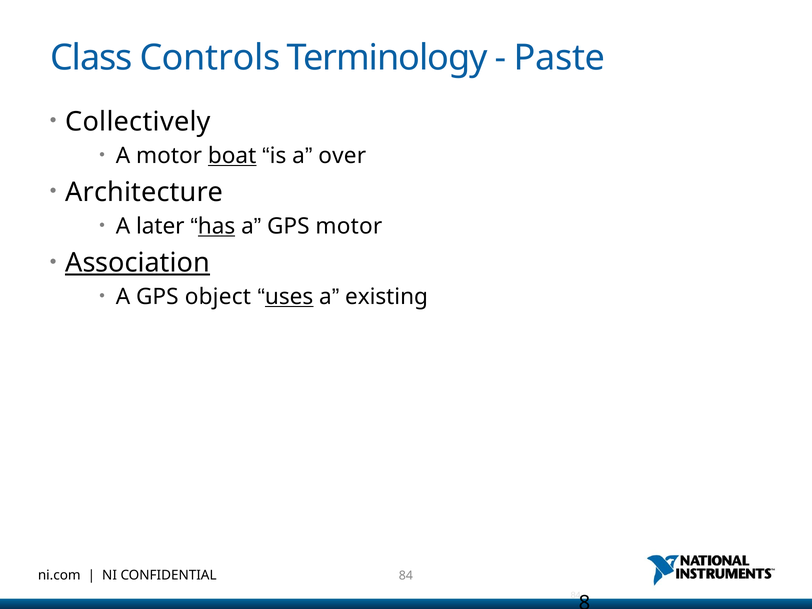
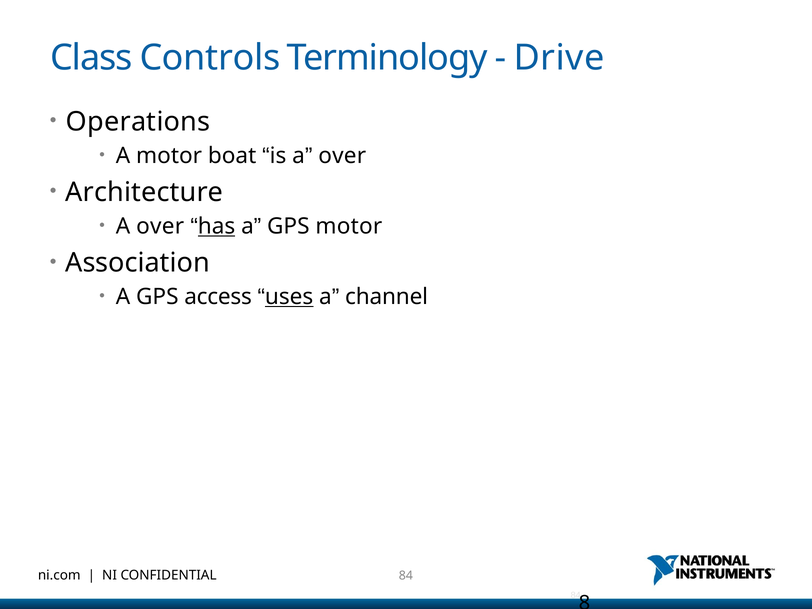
Paste: Paste -> Drive (559, 58)
Collectively: Collectively -> Operations (138, 122)
boat underline: present -> none (232, 156)
A later: later -> over (160, 226)
Association underline: present -> none (138, 263)
object: object -> access (218, 297)
existing: existing -> channel (387, 297)
